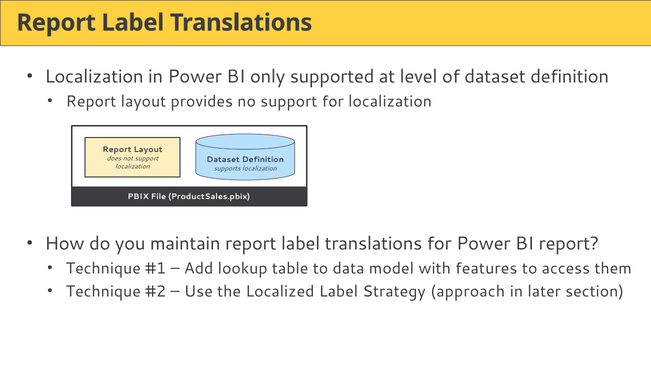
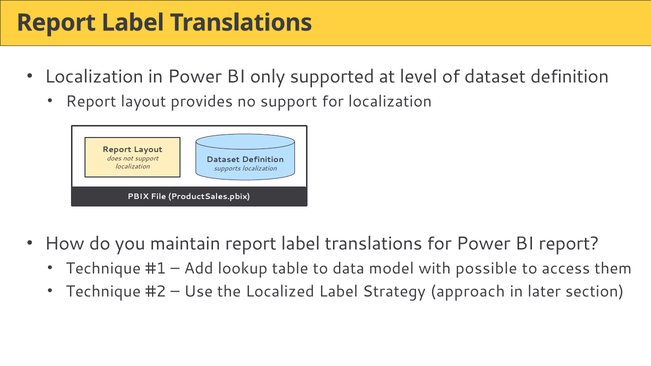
features: features -> possible (486, 268)
